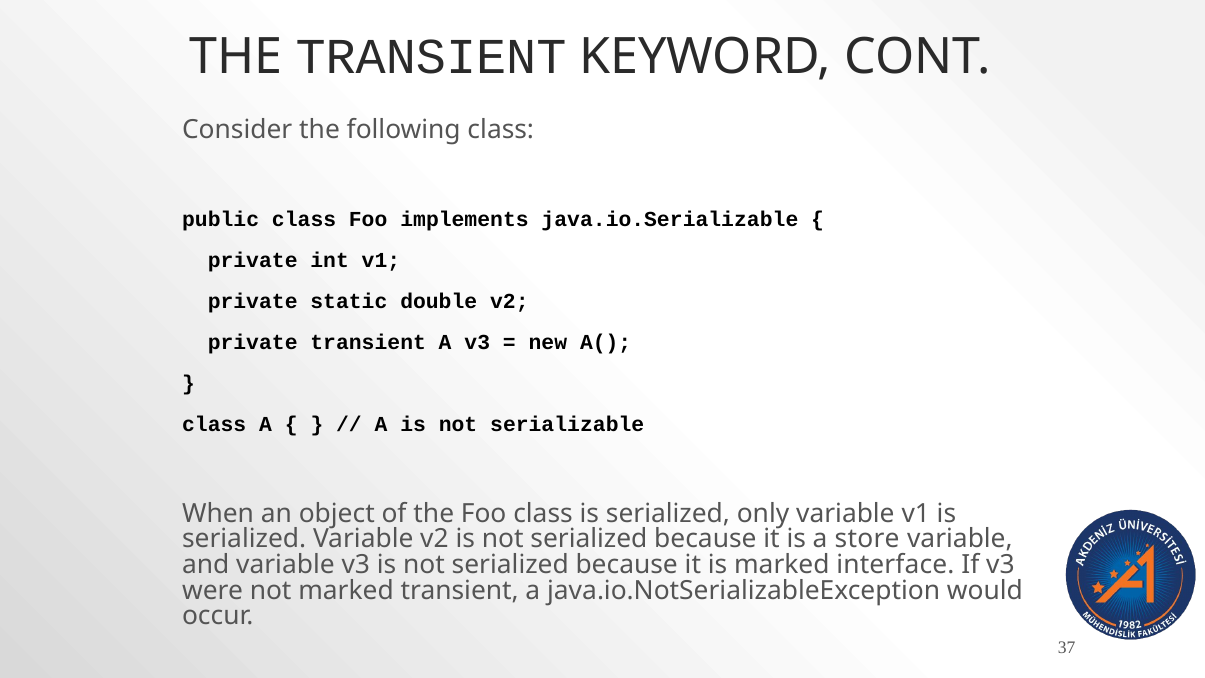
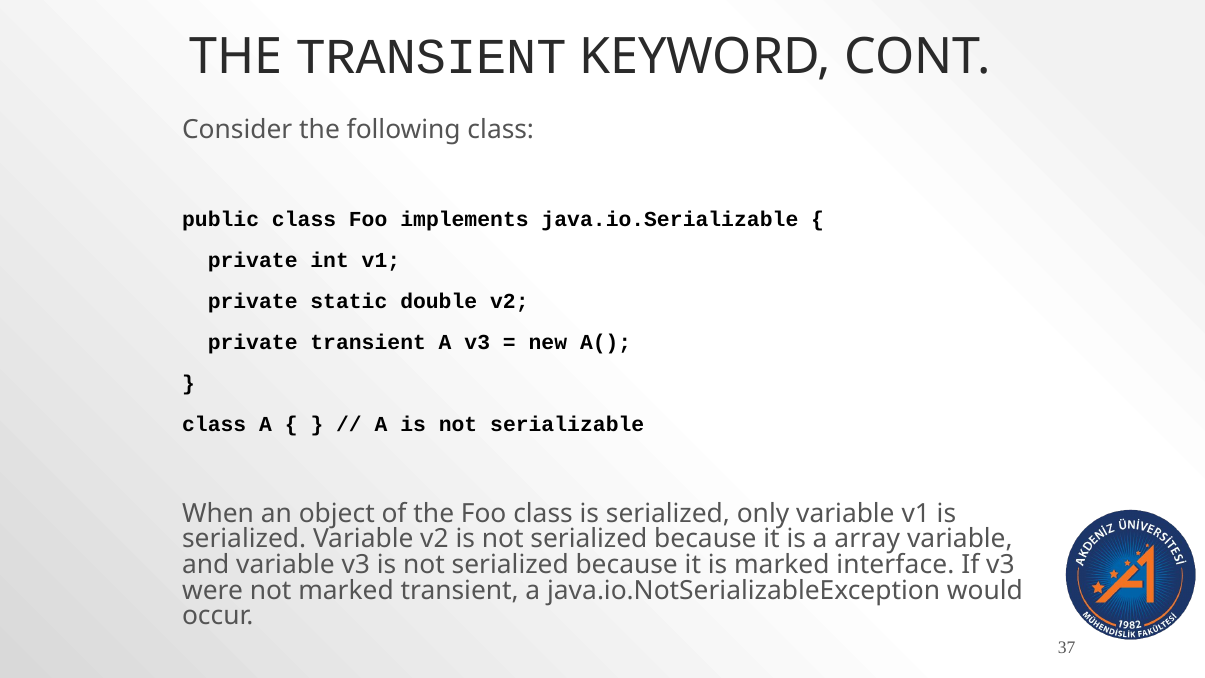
store: store -> array (867, 539)
